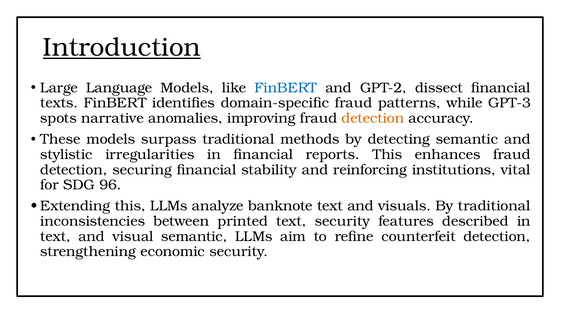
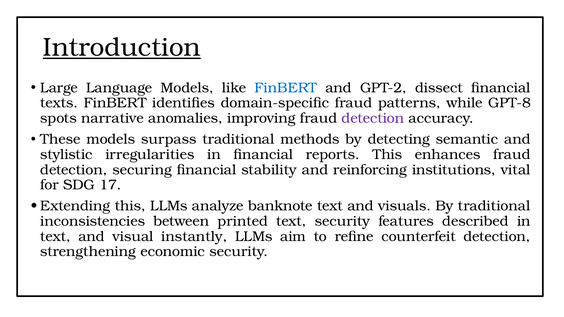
GPT-3: GPT-3 -> GPT-8 (510, 103)
detection colour: orange -> purple (373, 118)
96: 96 -> 17 (110, 185)
visual semantic: semantic -> instantly (194, 237)
